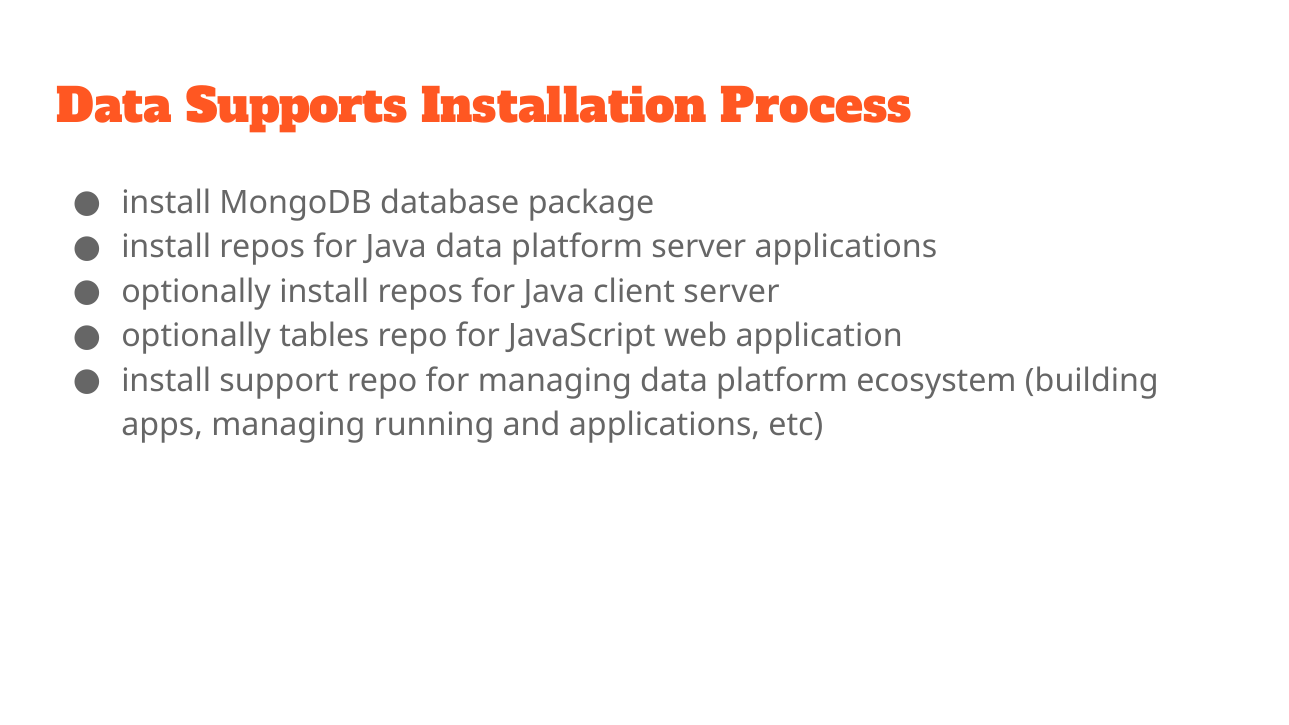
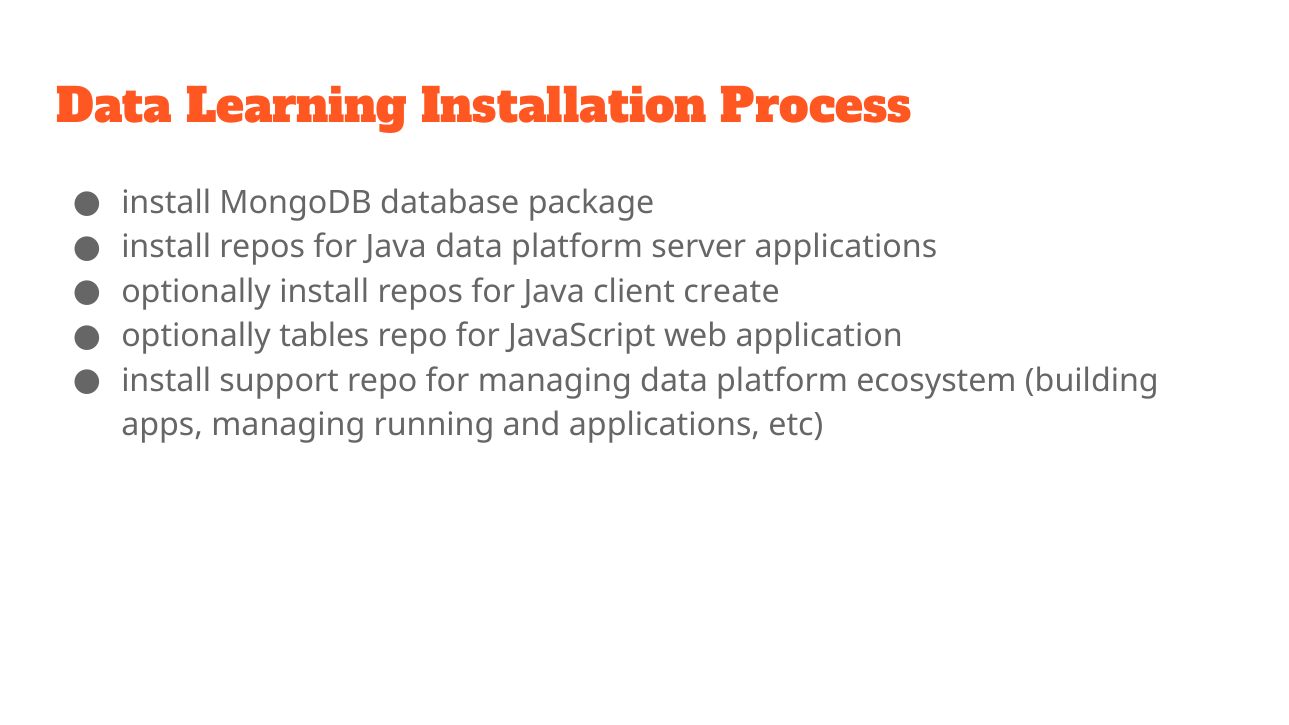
Supports: Supports -> Learning (297, 107)
client server: server -> create (732, 292)
